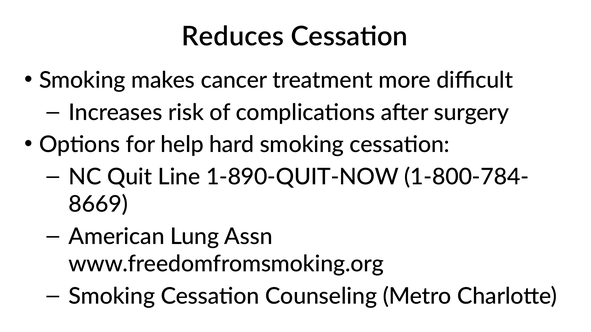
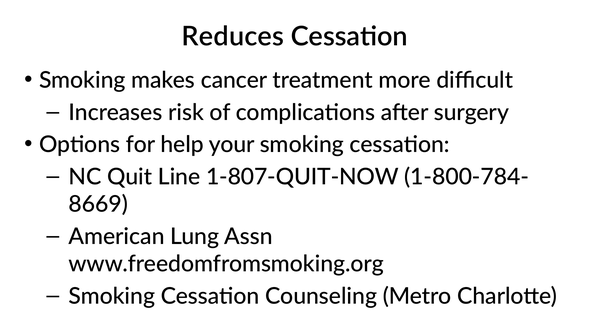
hard: hard -> your (232, 145)
1-890-QUIT-NOW: 1-890-QUIT-NOW -> 1-807-QUIT-NOW (302, 177)
